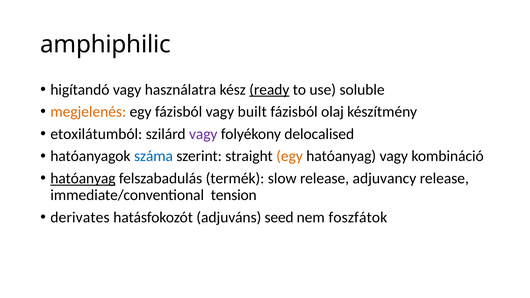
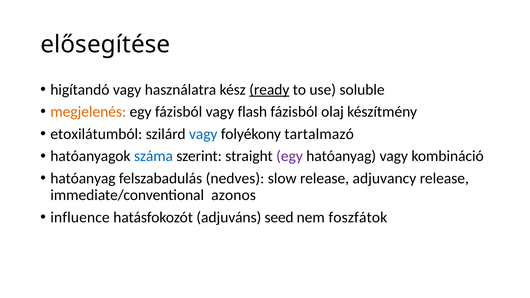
amphiphilic: amphiphilic -> elősegítése (105, 45)
built: built -> flash (252, 112)
vagy colour: purple -> blue (203, 134)
delocalised: delocalised -> tartalmazó (319, 134)
egy colour: orange -> purple (290, 156)
hatóanyag underline: present -> none (83, 178)
termék: termék -> nedves (235, 178)
tension: tension -> azonos (234, 195)
derivates: derivates -> influence (80, 217)
